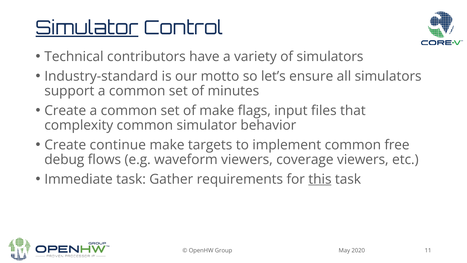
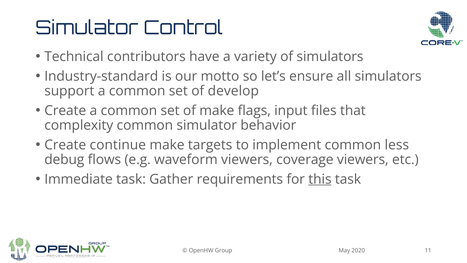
Simulator underline: present -> none (87, 28)
minutes: minutes -> develop (233, 91)
free: free -> less (397, 145)
